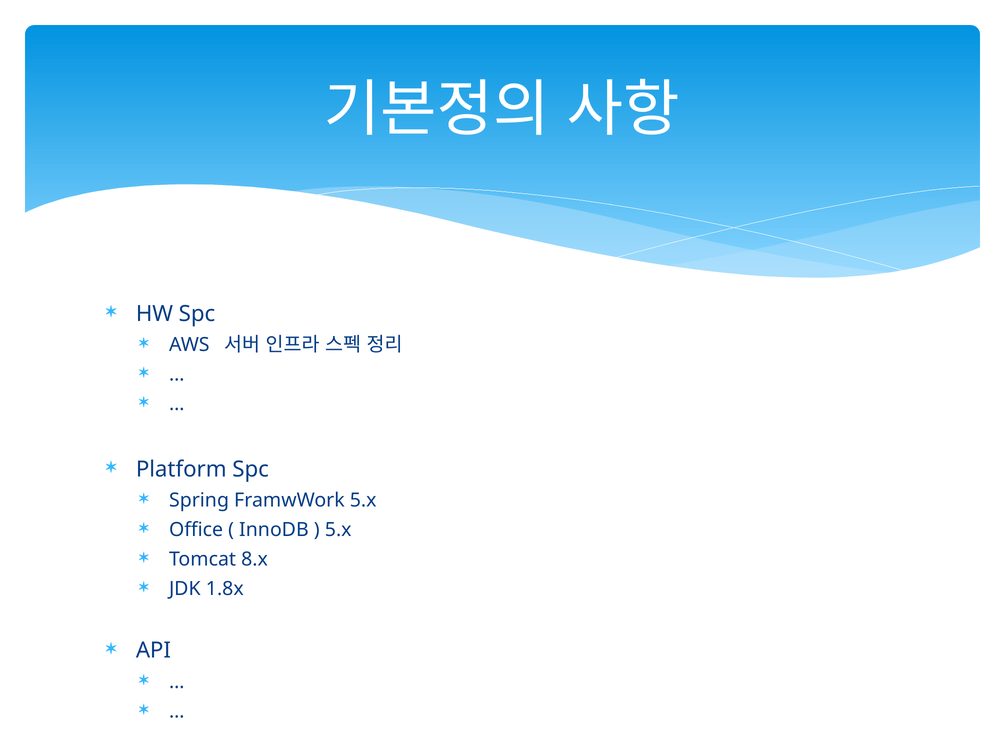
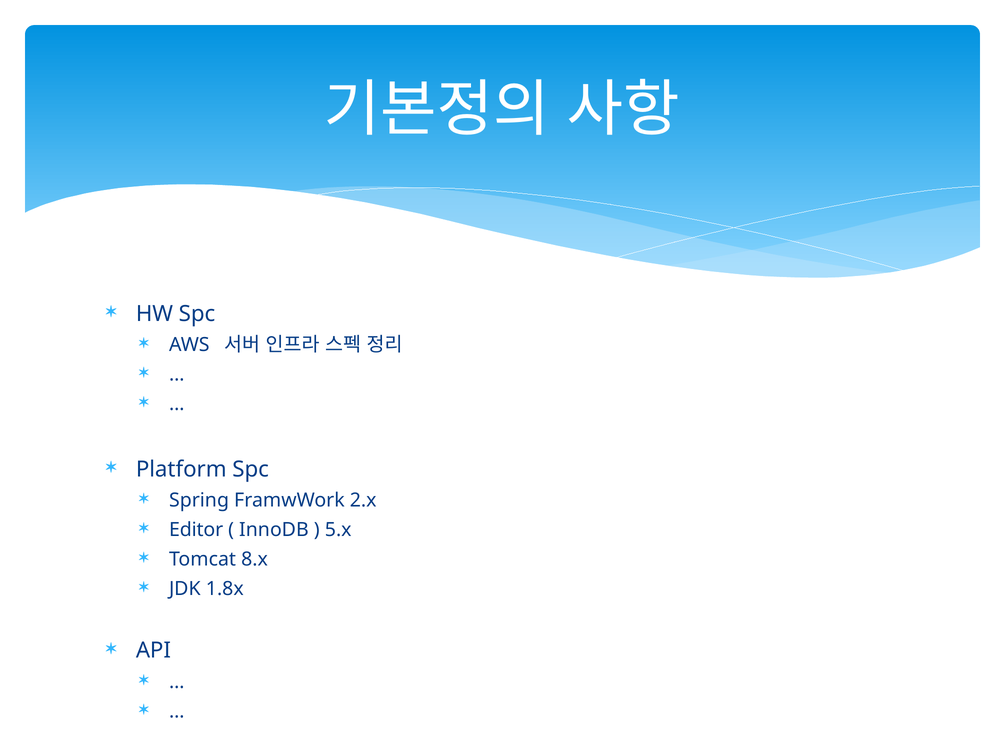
FramwWork 5.x: 5.x -> 2.x (363, 500)
Office: Office -> Editor (196, 530)
